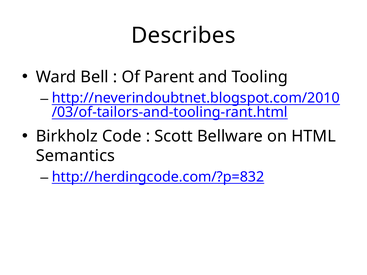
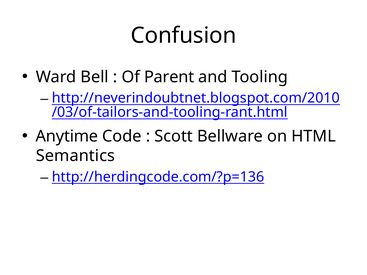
Describes: Describes -> Confusion (184, 36)
Birkholz: Birkholz -> Anytime (67, 136)
http://herdingcode.com/?p=832: http://herdingcode.com/?p=832 -> http://herdingcode.com/?p=136 (158, 177)
